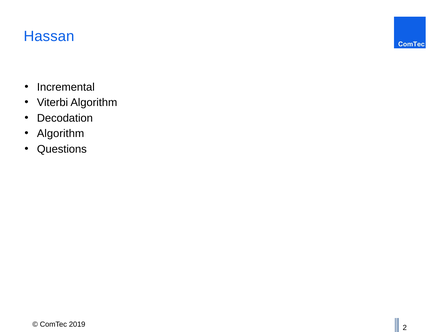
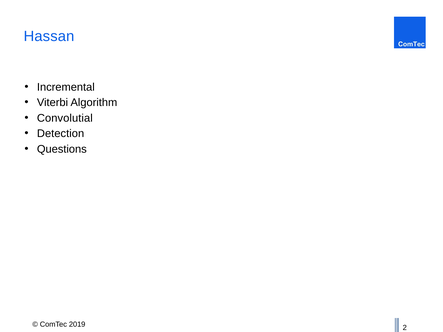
Decodation: Decodation -> Convolutial (65, 118)
Algorithm: Algorithm -> Detection (61, 134)
